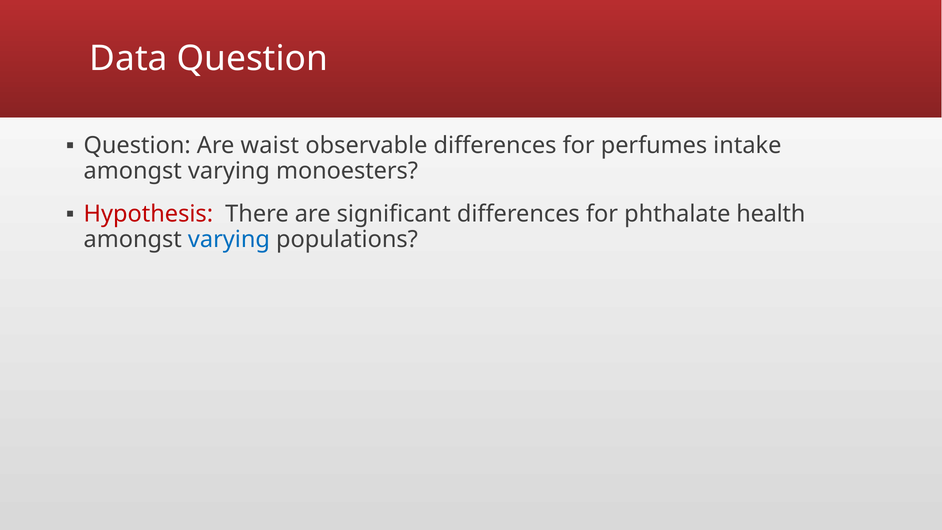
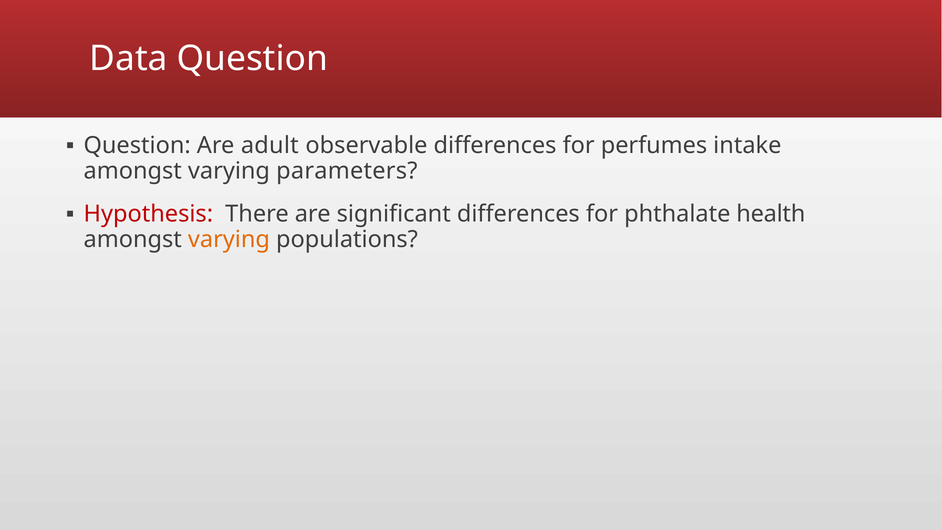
waist: waist -> adult (270, 146)
monoesters: monoesters -> parameters (347, 171)
varying colour: blue -> orange (229, 240)
